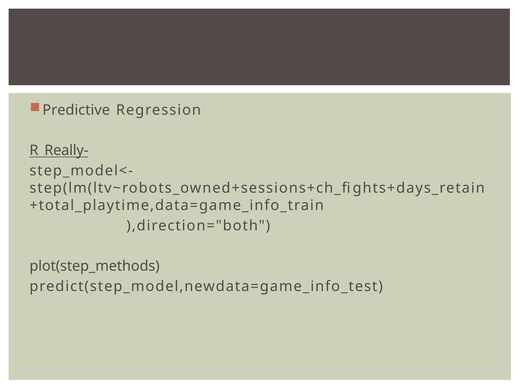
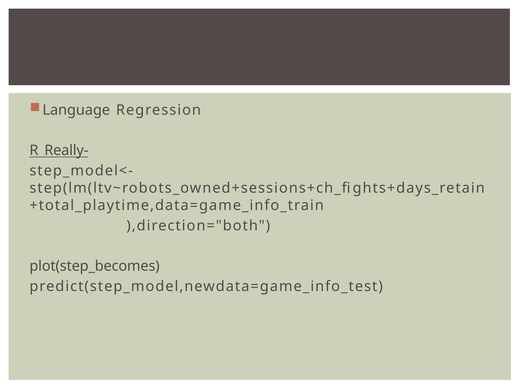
Predictive: Predictive -> Language (76, 110)
plot(step_methods: plot(step_methods -> plot(step_becomes (95, 266)
